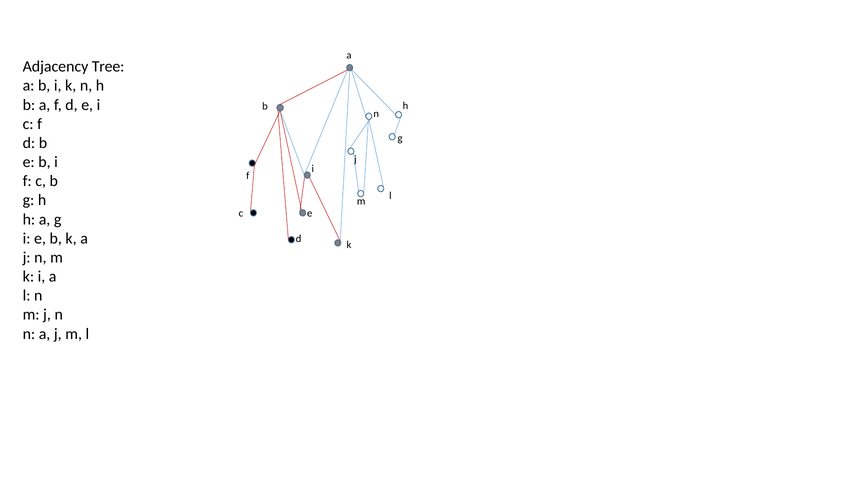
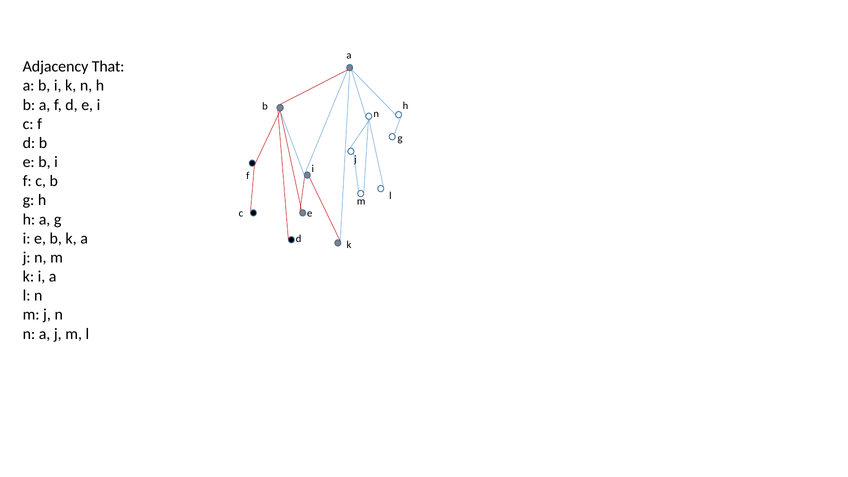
Tree: Tree -> That (108, 67)
